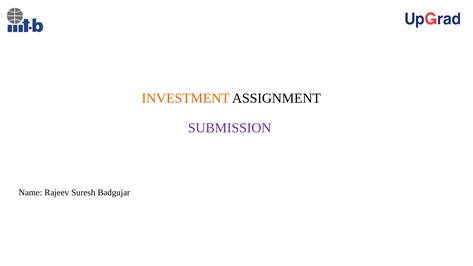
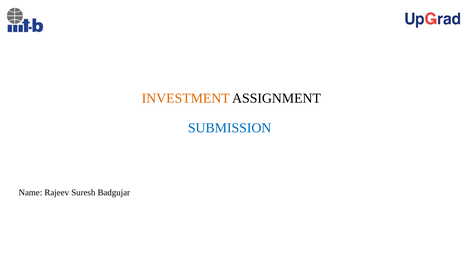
SUBMISSION colour: purple -> blue (230, 128)
